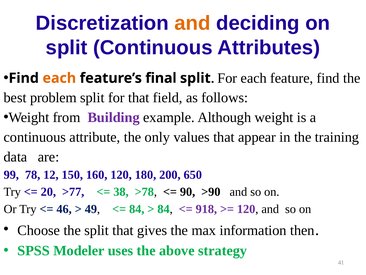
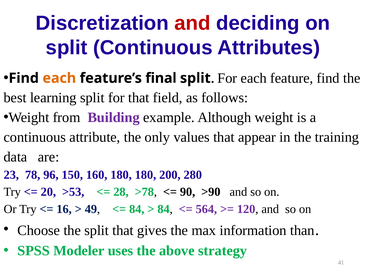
and colour: orange -> red (192, 23)
problem: problem -> learning (53, 98)
99: 99 -> 23 (11, 174)
12: 12 -> 96 (51, 174)
160 120: 120 -> 180 (121, 174)
650: 650 -> 280 (193, 174)
>77: >77 -> >53 (73, 192)
38: 38 -> 28 (121, 192)
46: 46 -> 16 (64, 209)
918: 918 -> 564 (206, 209)
then: then -> than (302, 230)
